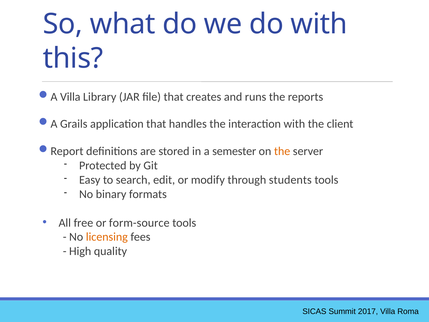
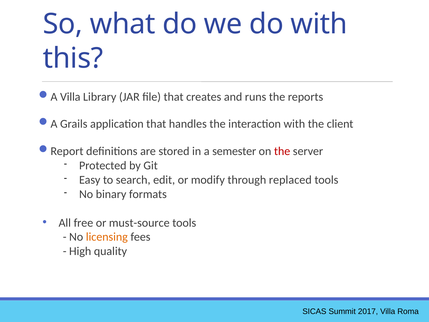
the colour: orange -> red (282, 151)
students: students -> replaced (290, 180)
form-source: form-source -> must-source (139, 223)
